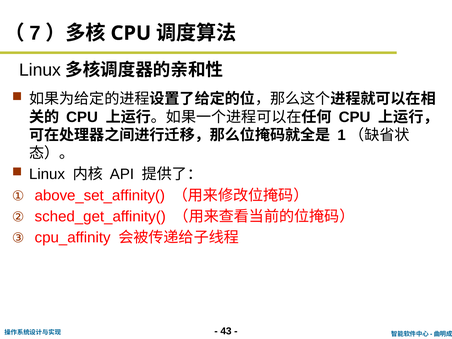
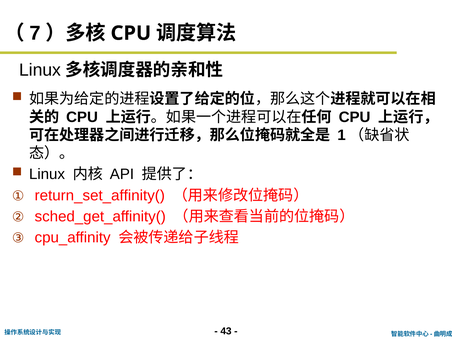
above_set_affinity(: above_set_affinity( -> return_set_affinity( (100, 195)
